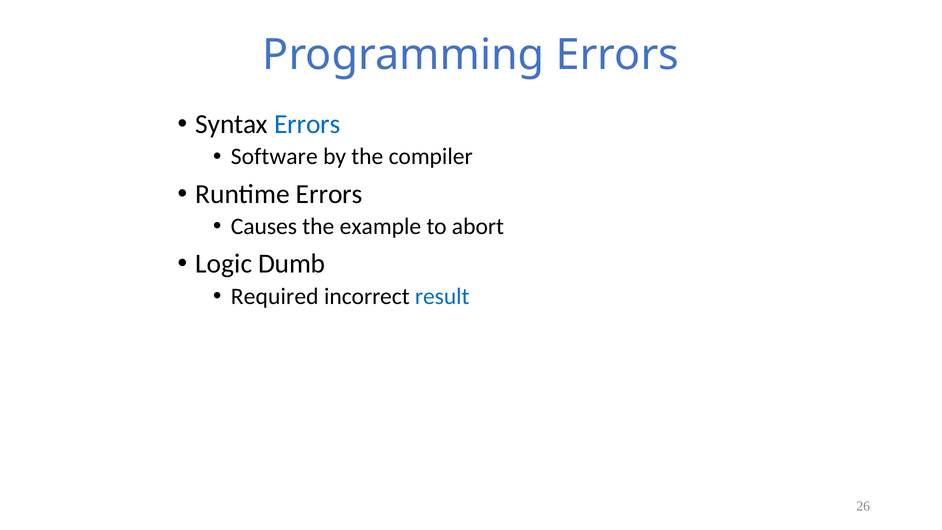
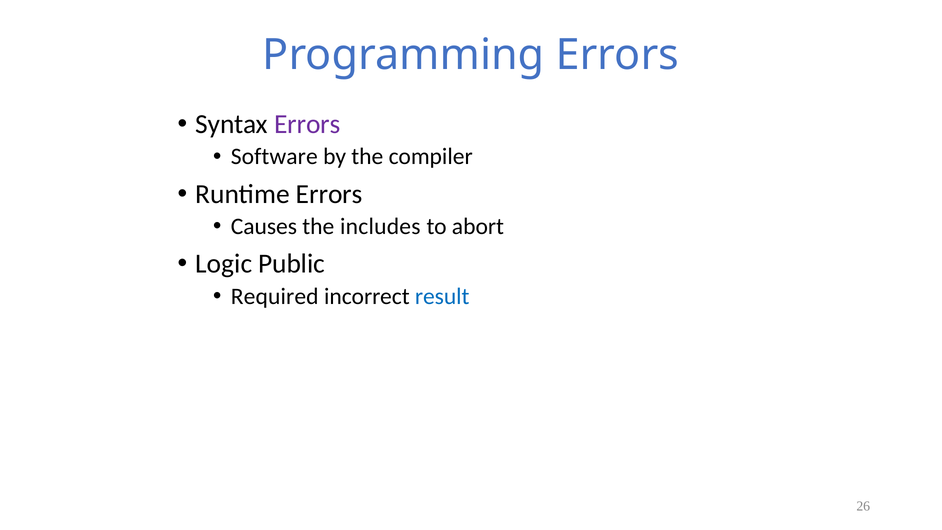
Errors colour: blue -> purple (307, 124)
example: example -> includes (380, 226)
Dumb: Dumb -> Public (292, 264)
